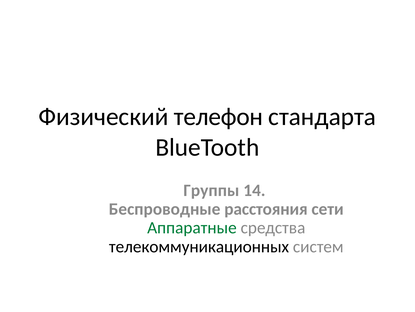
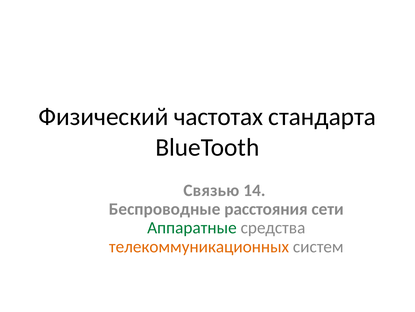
телефон: телефон -> частотах (219, 117)
Группы: Группы -> Связью (211, 190)
телекоммуникационных colour: black -> orange (199, 246)
